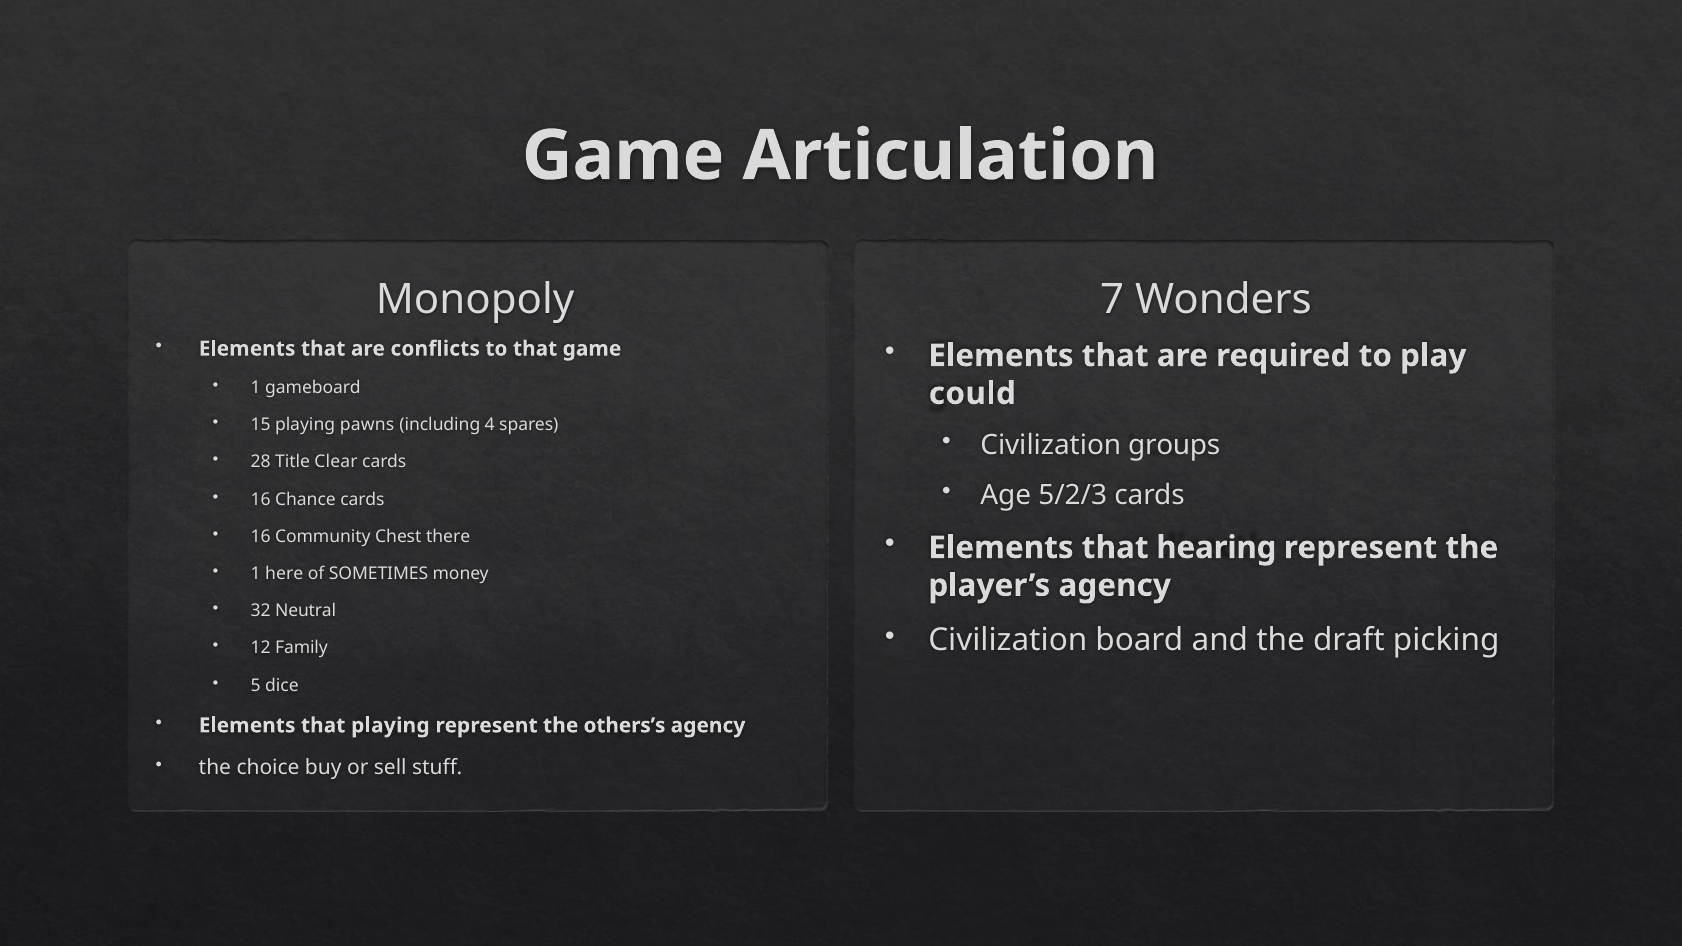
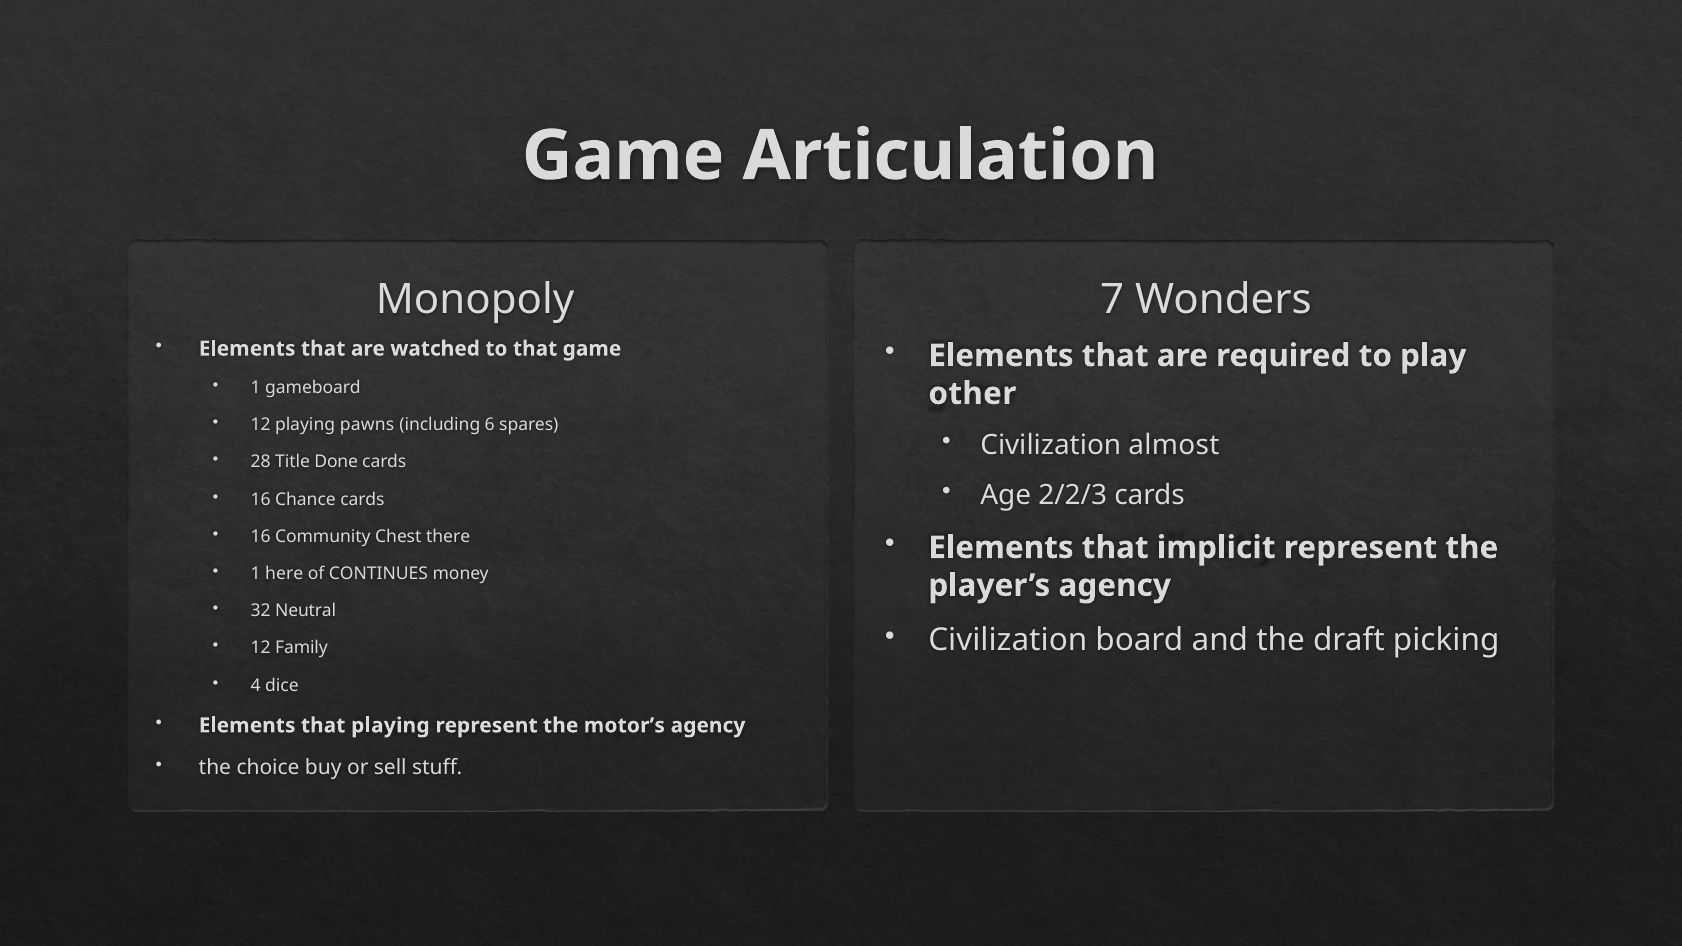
conflicts: conflicts -> watched (435, 349)
could: could -> other (972, 394)
15: 15 -> 12 (261, 425)
4: 4 -> 6 (490, 425)
groups: groups -> almost (1174, 445)
Clear: Clear -> Done (336, 462)
5/2/3: 5/2/3 -> 2/2/3 (1073, 495)
hearing: hearing -> implicit (1216, 548)
SOMETIMES: SOMETIMES -> CONTINUES (379, 574)
5: 5 -> 4 (256, 685)
others’s: others’s -> motor’s (624, 726)
